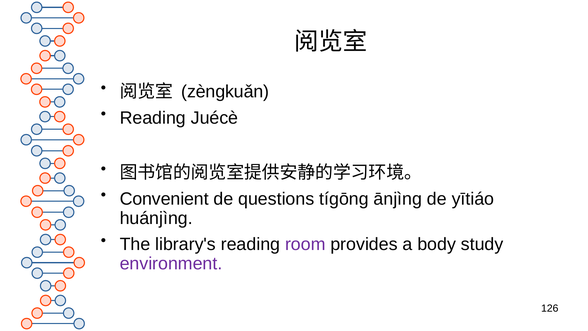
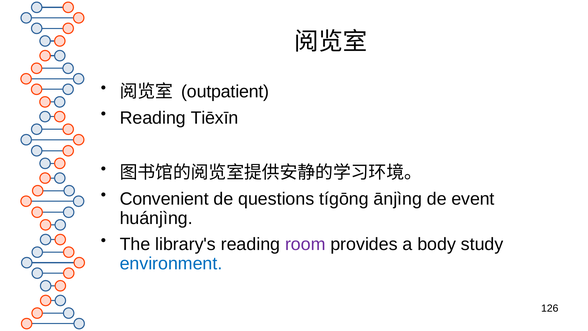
zèngkuǎn: zèngkuǎn -> outpatient (225, 92)
Juécè: Juécè -> Tiēxīn (215, 118)
yītiáo: yītiáo -> event (473, 199)
environment colour: purple -> blue (171, 263)
